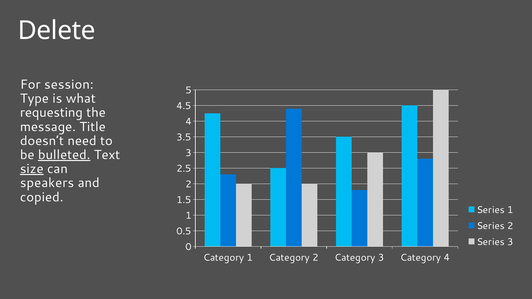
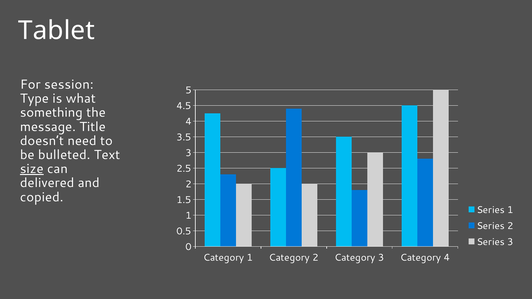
Delete: Delete -> Tablet (56, 30)
requesting: requesting -> something (51, 113)
bulleted underline: present -> none (64, 155)
speakers: speakers -> delivered (47, 183)
